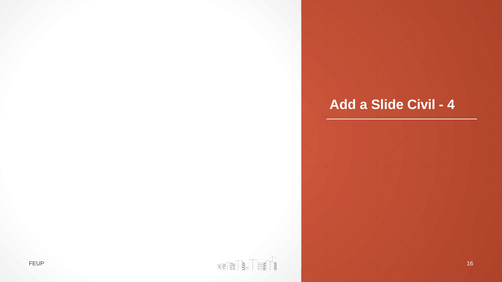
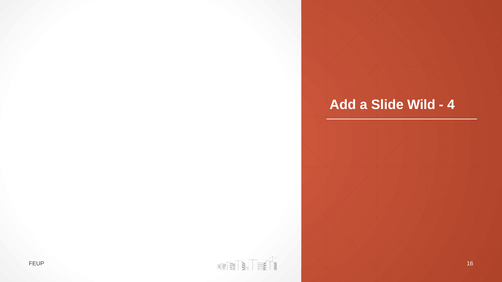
Civil: Civil -> Wild (421, 105)
